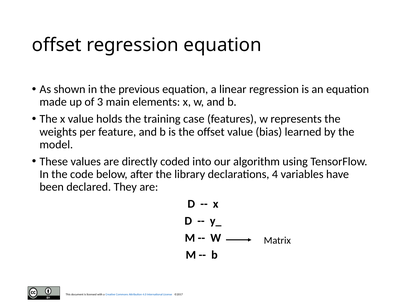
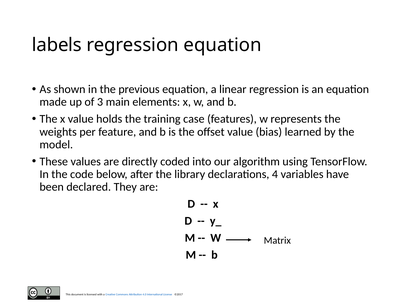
offset: offset -> labels (57, 45)
